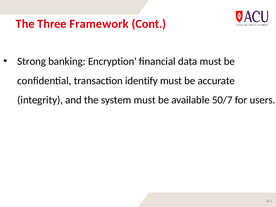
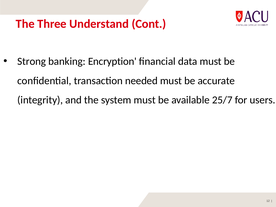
Framework: Framework -> Understand (99, 24)
identify: identify -> needed (141, 81)
50/7: 50/7 -> 25/7 (222, 100)
